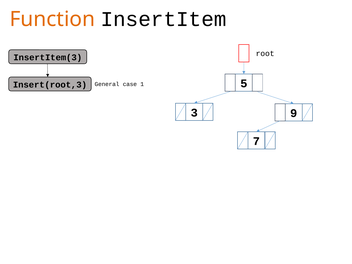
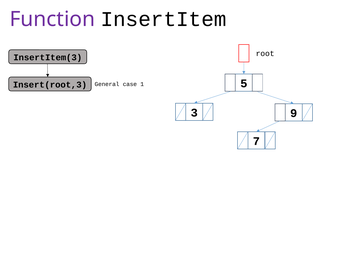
Function colour: orange -> purple (52, 19)
